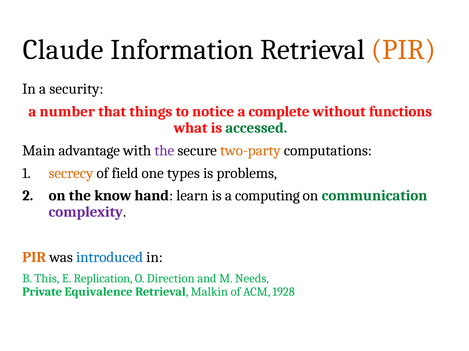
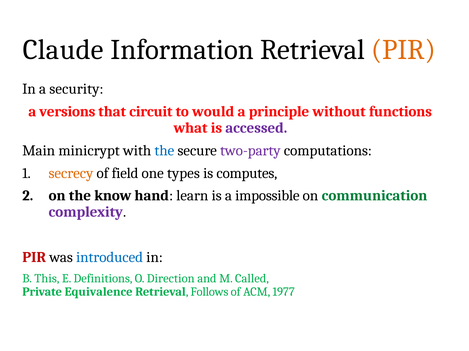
number: number -> versions (67, 112)
things: things -> circuit (151, 112)
notice: notice -> would (213, 112)
complete: complete -> principle (279, 112)
accessed colour: green -> purple (256, 128)
advantage: advantage -> minicrypt (89, 151)
the colour: purple -> blue (164, 151)
two-party colour: orange -> purple (250, 151)
problems: problems -> computes (247, 173)
computing: computing -> impossible (267, 196)
PIR colour: orange -> red (34, 258)
Replication: Replication -> Definitions (103, 279)
Needs: Needs -> Called (252, 279)
Malkin: Malkin -> Follows (209, 292)
1928: 1928 -> 1977 (284, 292)
